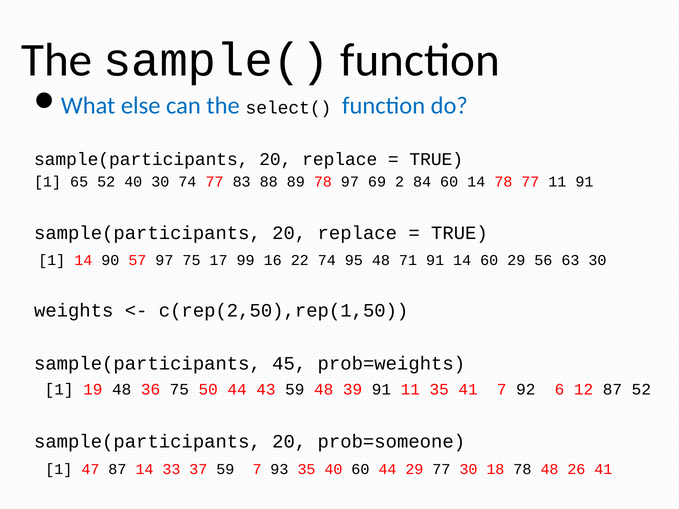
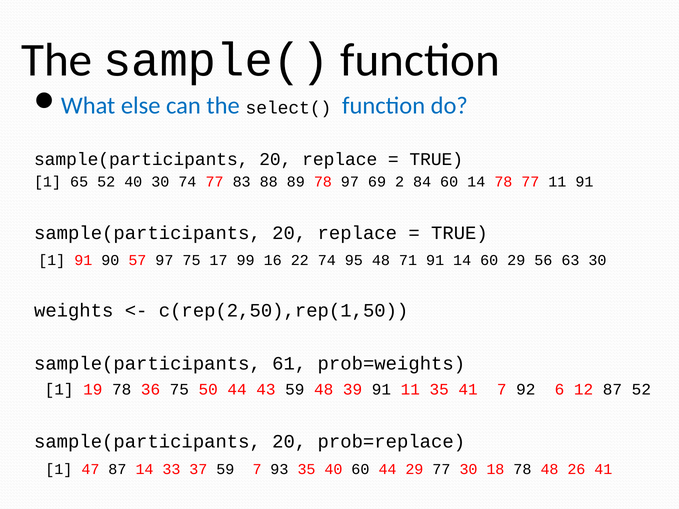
1 14: 14 -> 91 (83, 261)
45: 45 -> 61 (289, 364)
19 48: 48 -> 78 (122, 390)
prob=someone: prob=someone -> prob=replace (391, 442)
